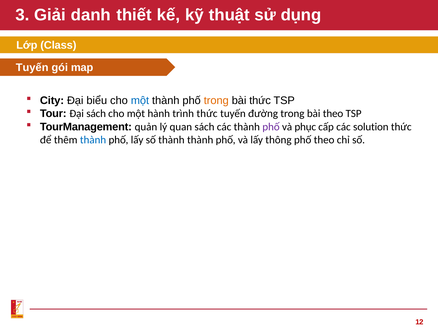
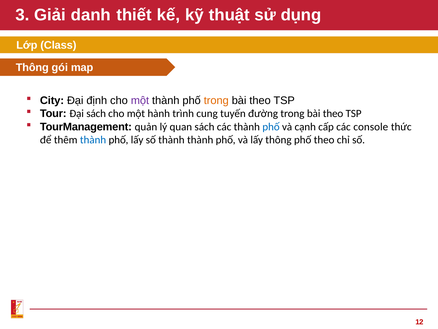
Tuyến: Tuyến -> Thông (32, 68)
biểu: biểu -> định (97, 100)
một colour: blue -> purple (140, 100)
thức: thức -> theo (260, 100)
trình thức: thức -> cung (207, 114)
phố colour: purple -> blue (271, 127)
phục: phục -> cạnh (305, 127)
solution: solution -> console (371, 127)
